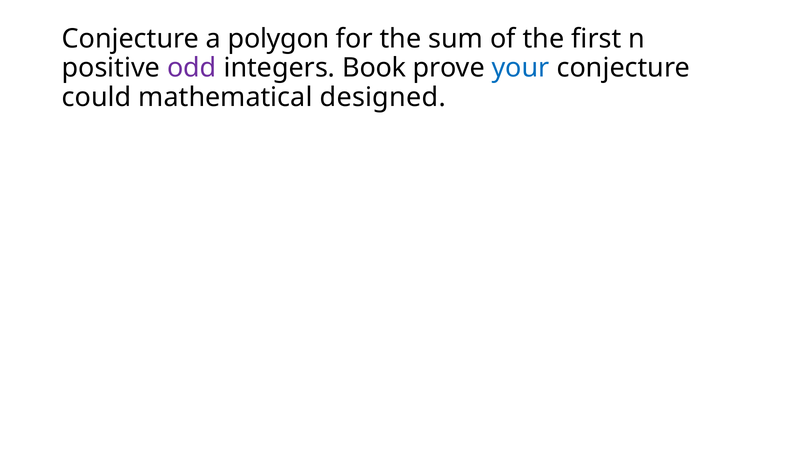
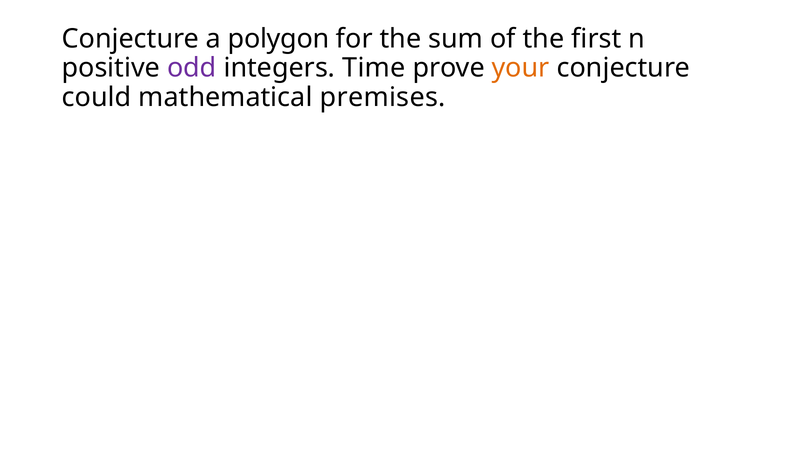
Book: Book -> Time (374, 68)
your colour: blue -> orange (521, 68)
designed: designed -> premises (383, 97)
